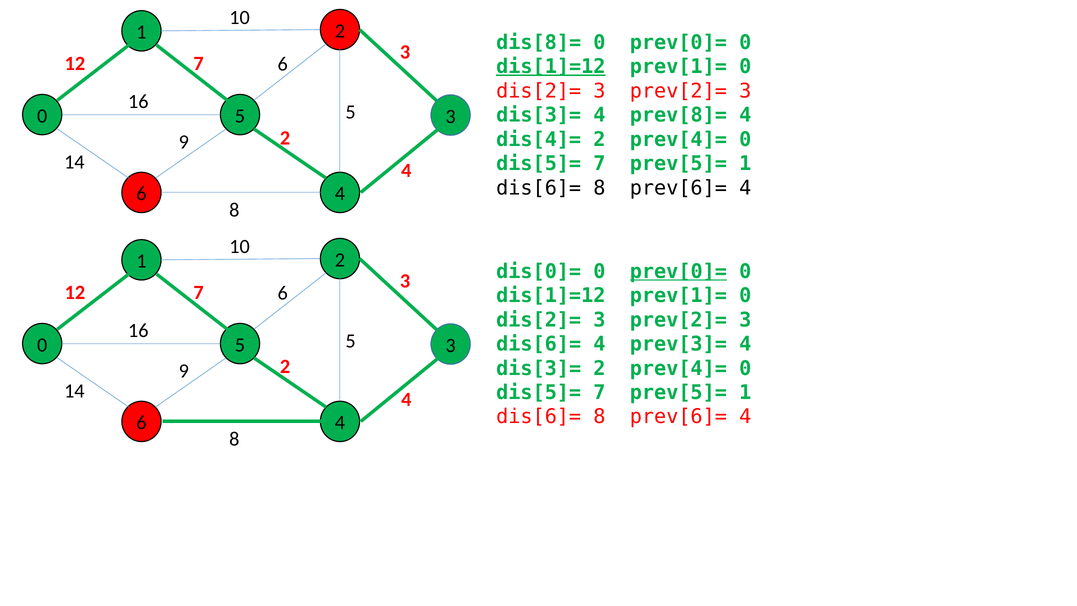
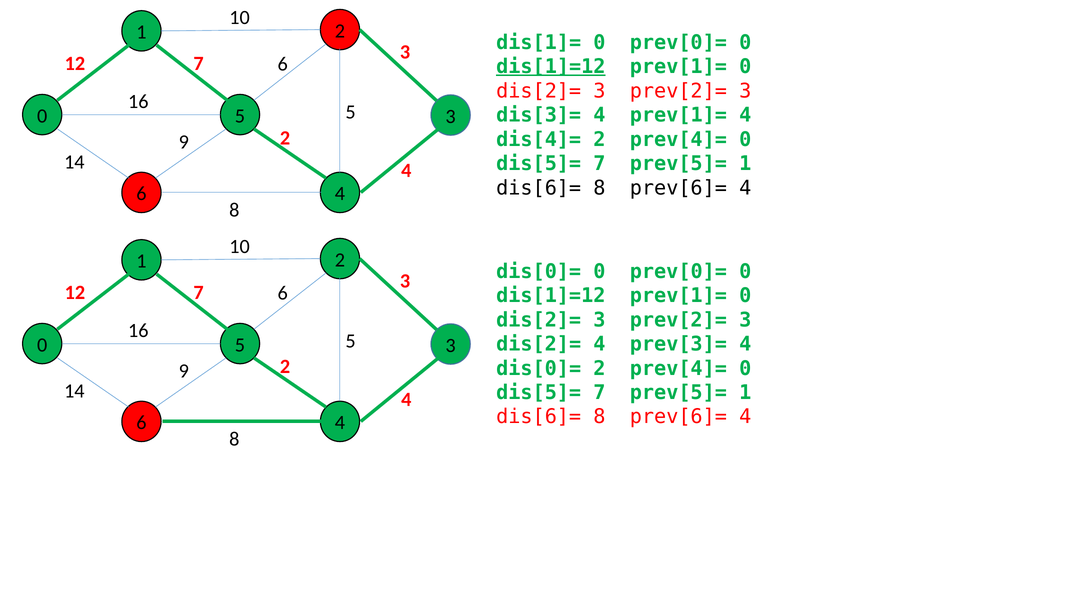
dis[8]=: dis[8]= -> dis[1]= (539, 42)
4 prev[8]=: prev[8]= -> prev[1]= (678, 115)
prev[0]= underline: present -> none (678, 271)
dis[6]=: dis[6]= -> dis[2]= (539, 344)
dis[3]=: dis[3]= -> dis[0]= (539, 368)
